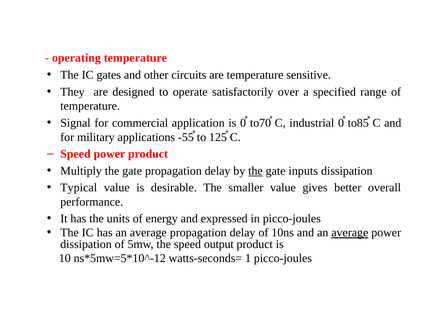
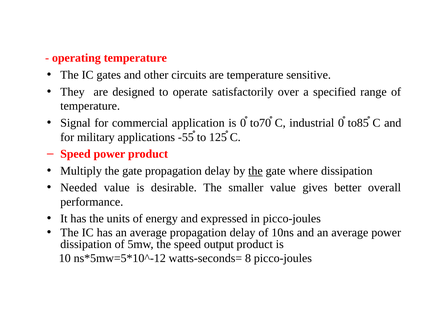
inputs: inputs -> where (303, 171)
Typical: Typical -> Needed (79, 188)
average underline: present -> none (350, 233)
1: 1 -> 8 (248, 258)
